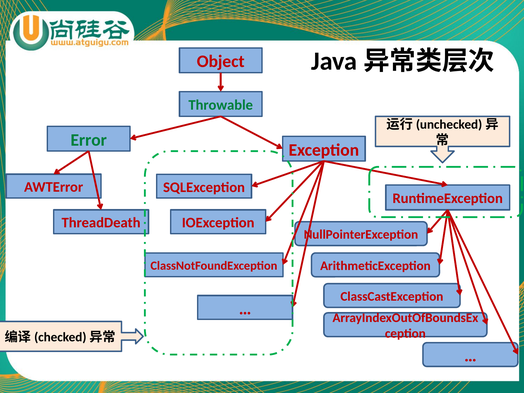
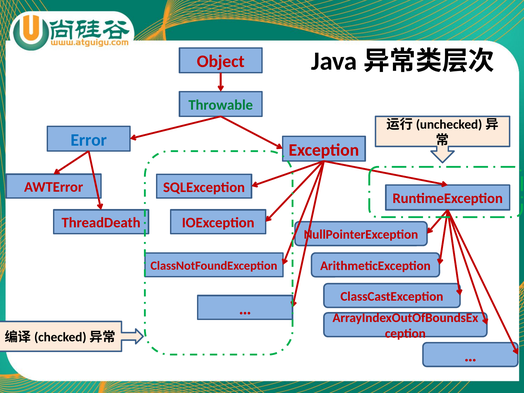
Error colour: green -> blue (89, 140)
